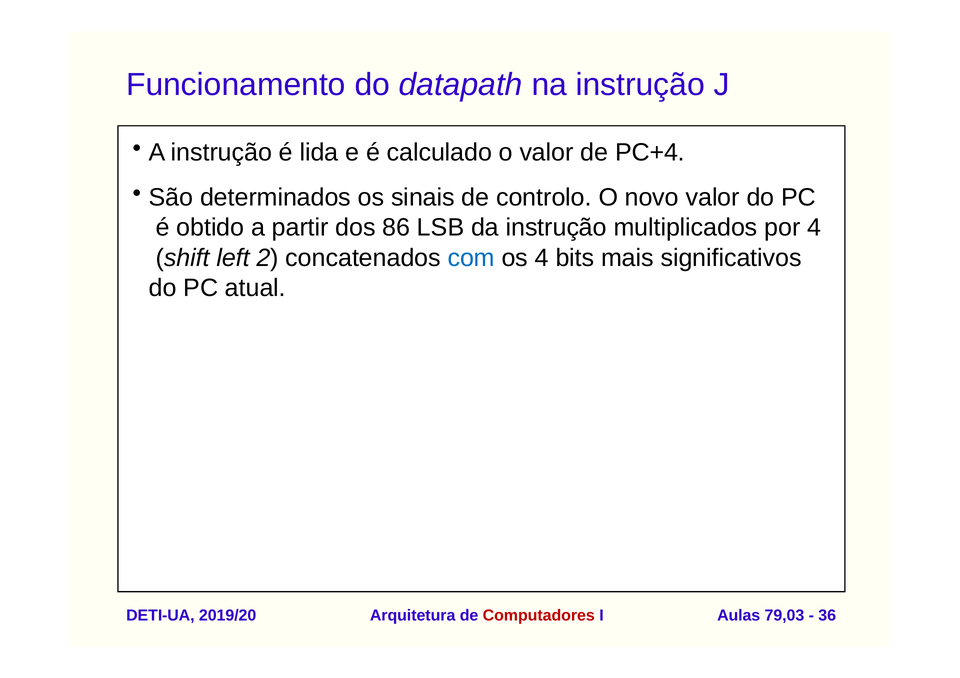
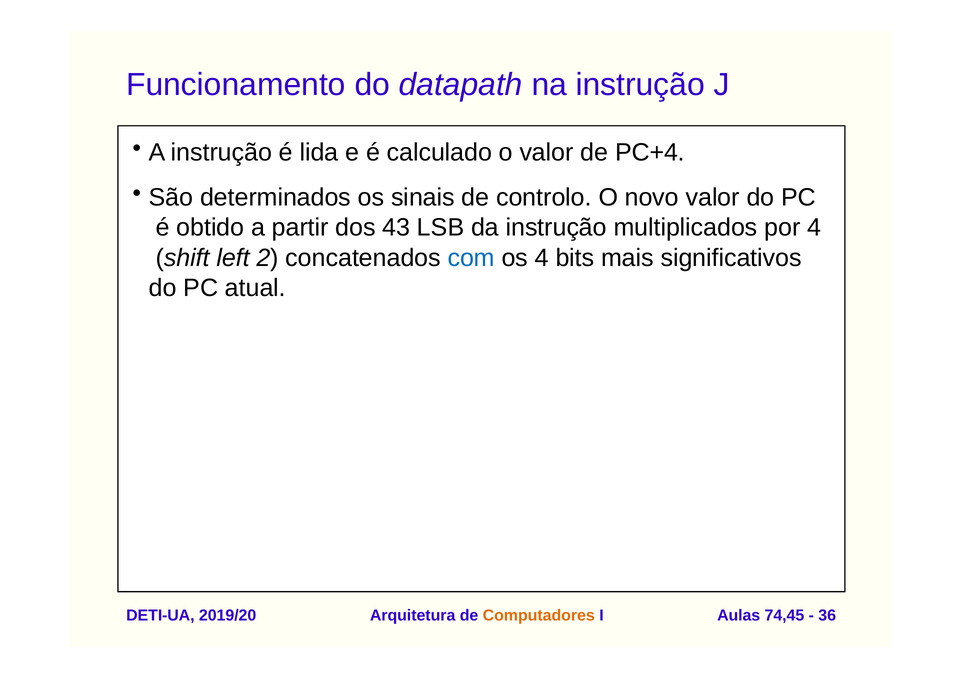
86: 86 -> 43 (396, 228)
Computadores colour: red -> orange (539, 616)
79,03: 79,03 -> 74,45 (784, 616)
